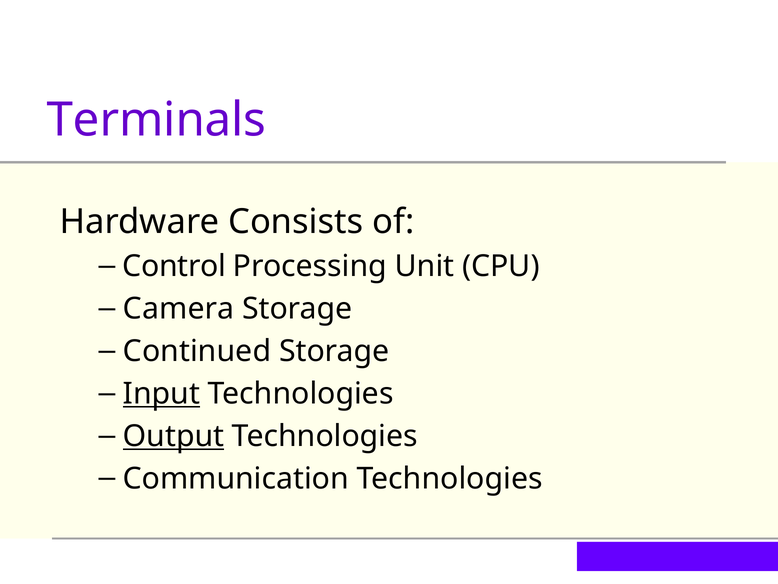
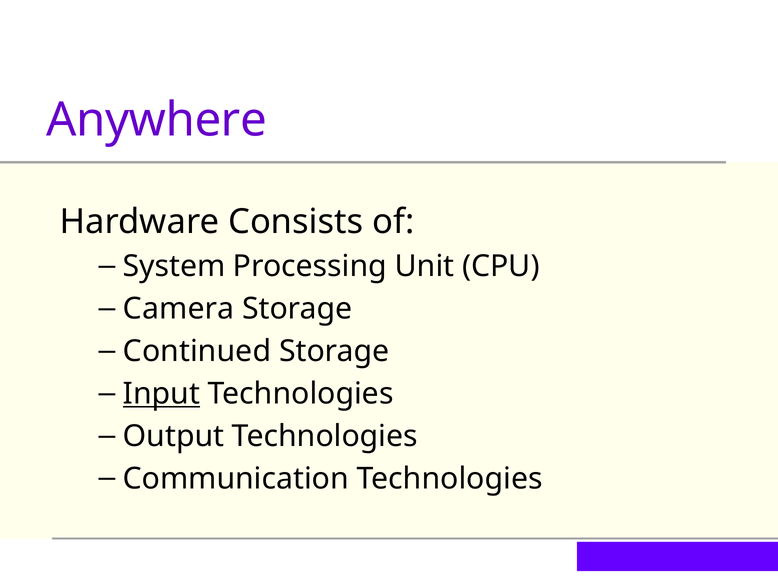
Terminals: Terminals -> Anywhere (157, 120)
Control: Control -> System (174, 266)
Output underline: present -> none (174, 436)
